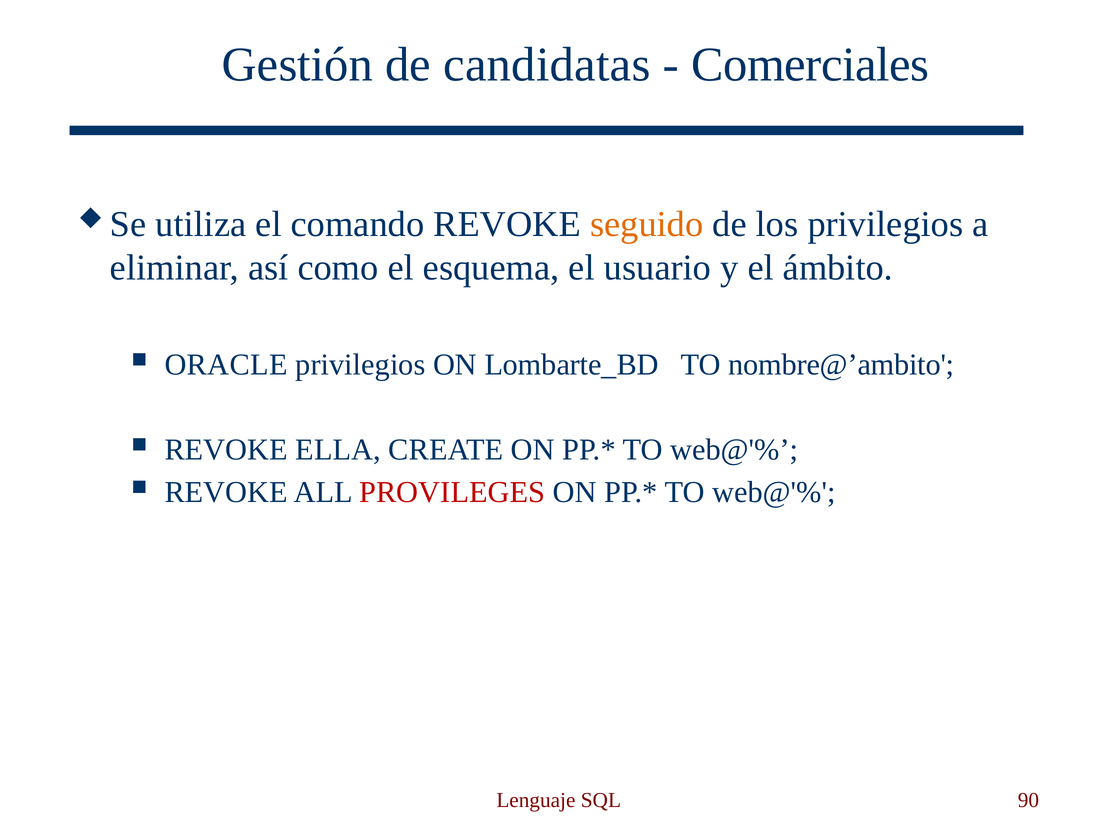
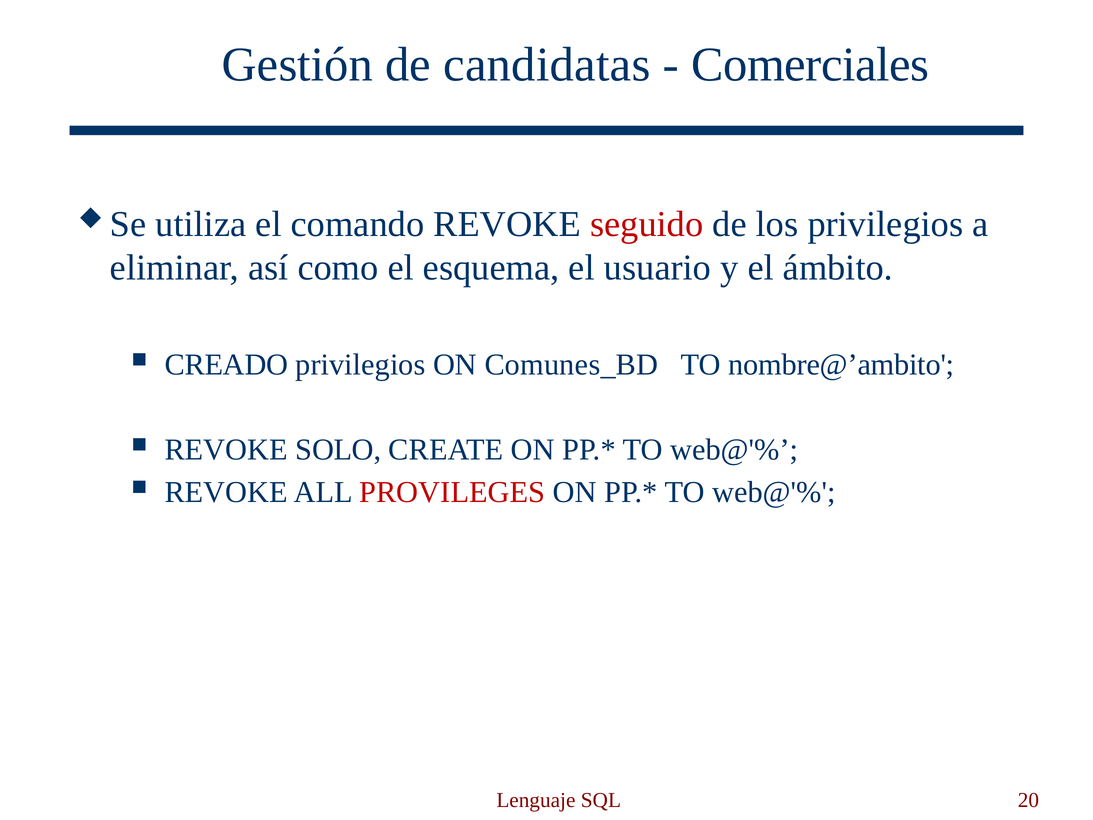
seguido colour: orange -> red (647, 224)
ORACLE: ORACLE -> CREADO (226, 364)
Lombarte_BD: Lombarte_BD -> Comunes_BD (571, 364)
ELLA: ELLA -> SOLO (338, 449)
90: 90 -> 20 (1028, 800)
